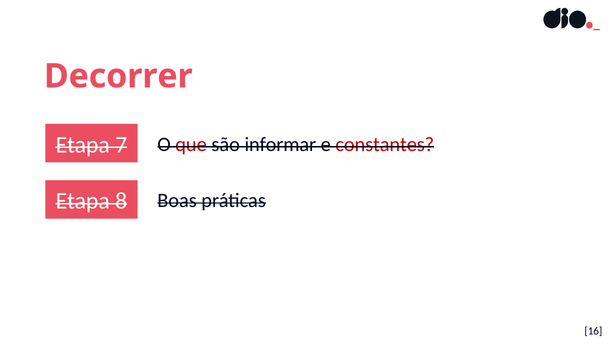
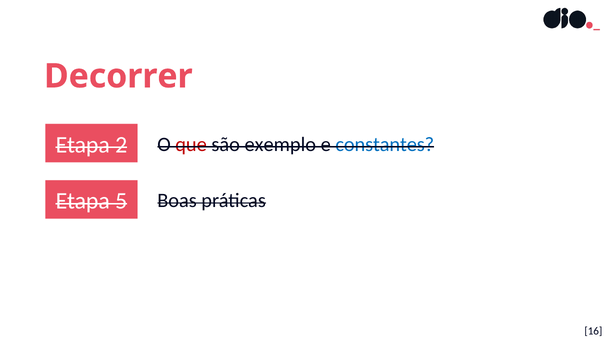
7: 7 -> 2 (121, 145)
informar: informar -> exemplo (280, 144)
constantes colour: red -> blue (385, 144)
8: 8 -> 5 (121, 201)
